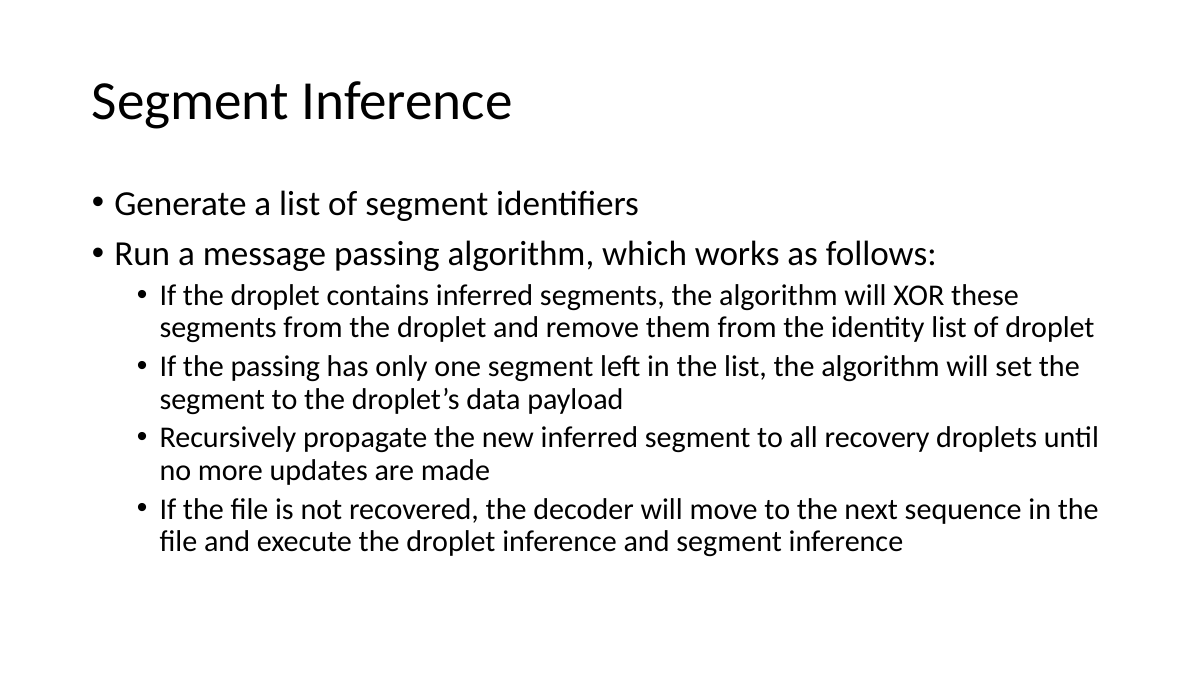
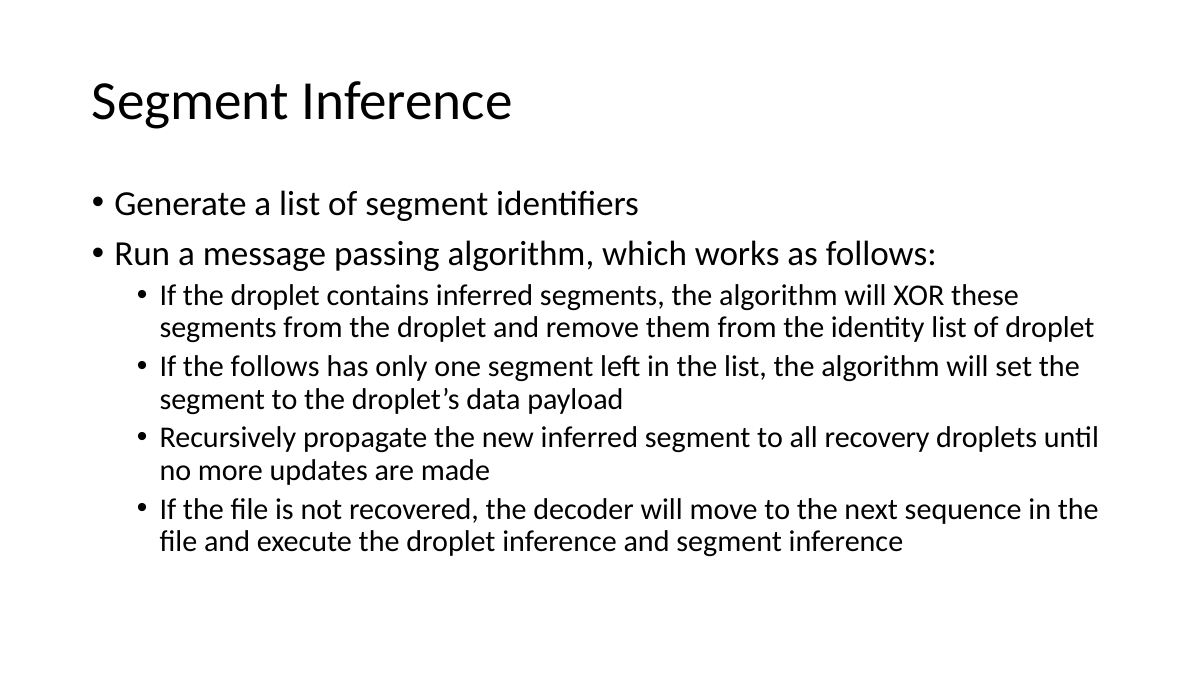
the passing: passing -> follows (275, 367)
